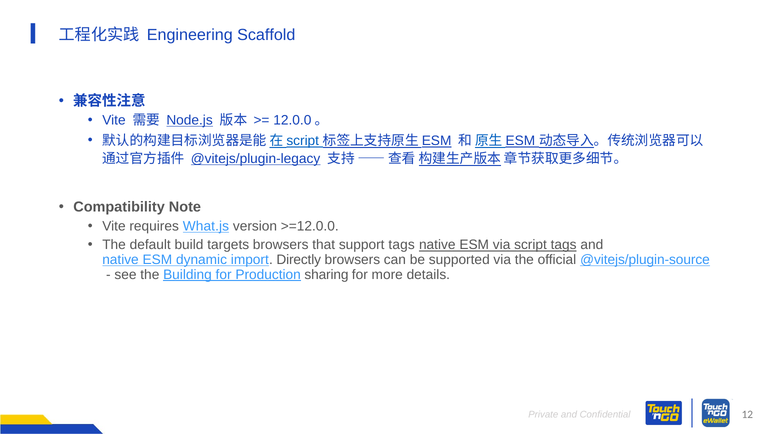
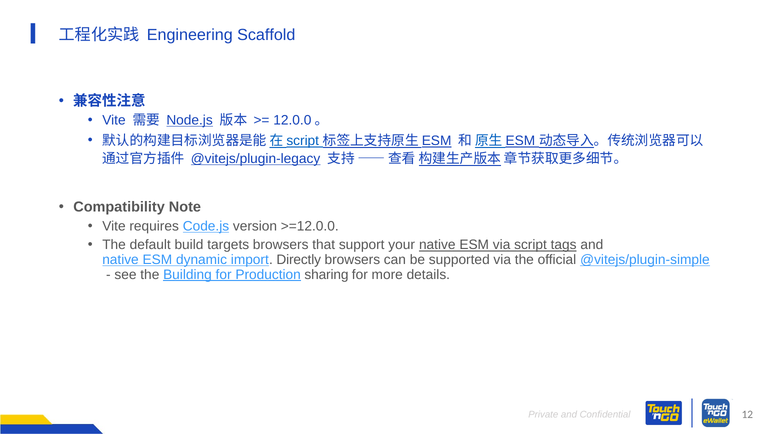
What.js: What.js -> Code.js (206, 226)
support tags: tags -> your (402, 245)
@vitejs/plugin-source: @vitejs/plugin-source -> @vitejs/plugin-simple (645, 260)
